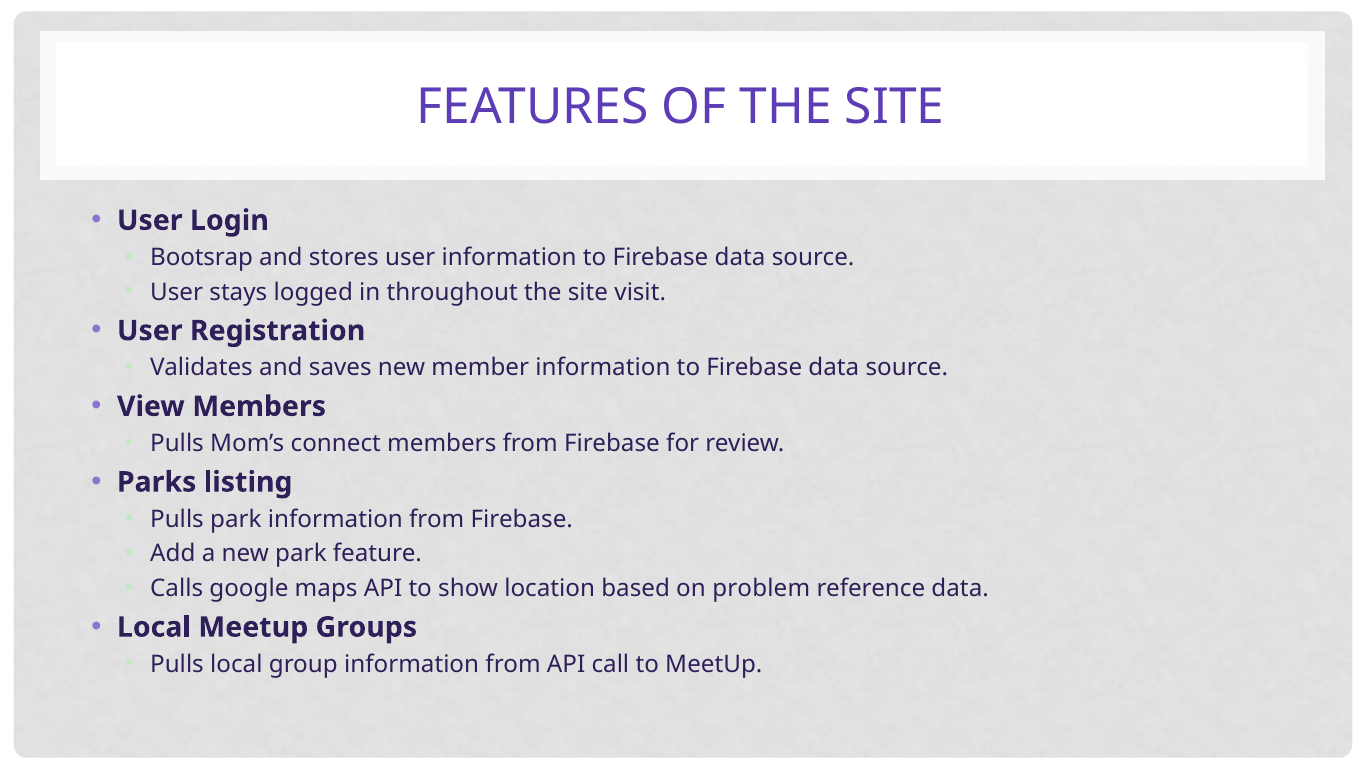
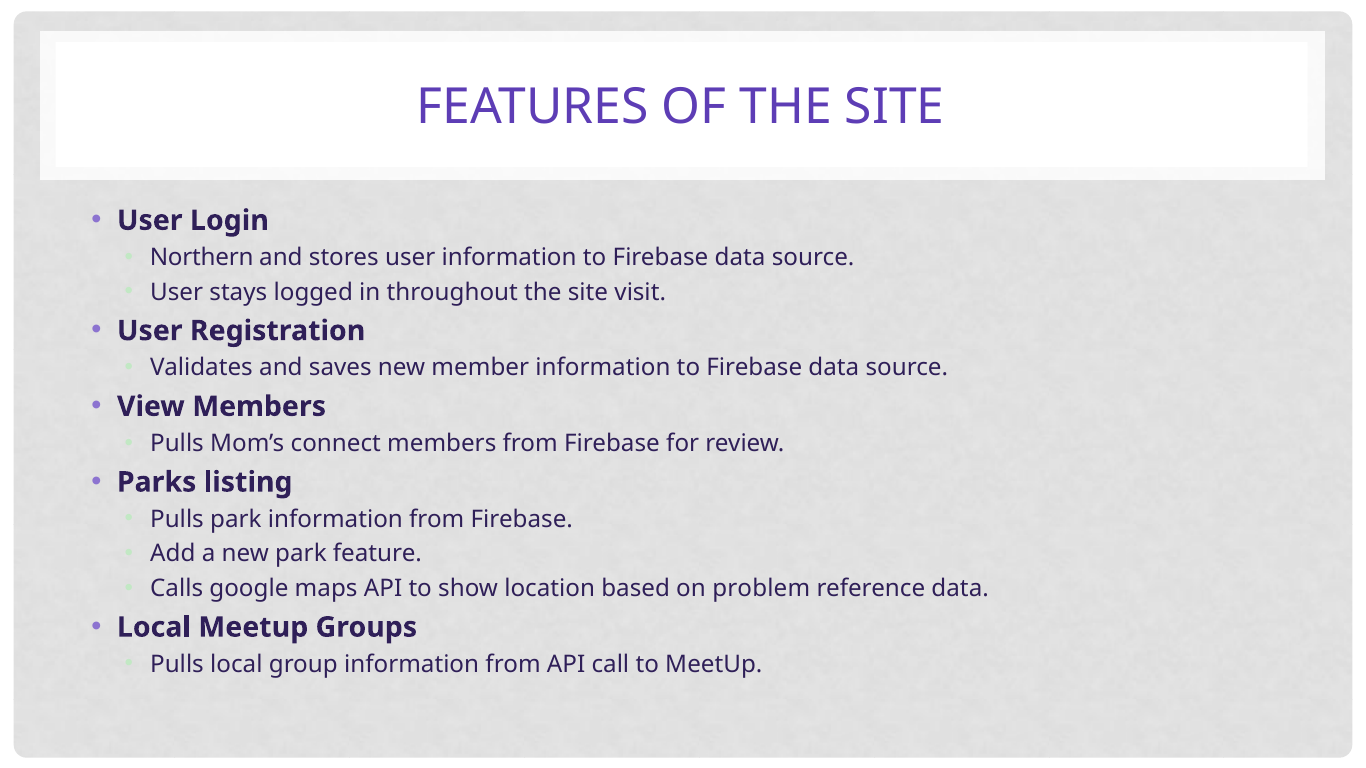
Bootsrap: Bootsrap -> Northern (202, 258)
